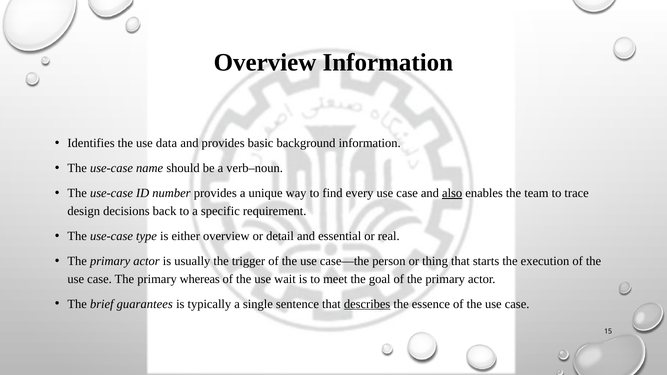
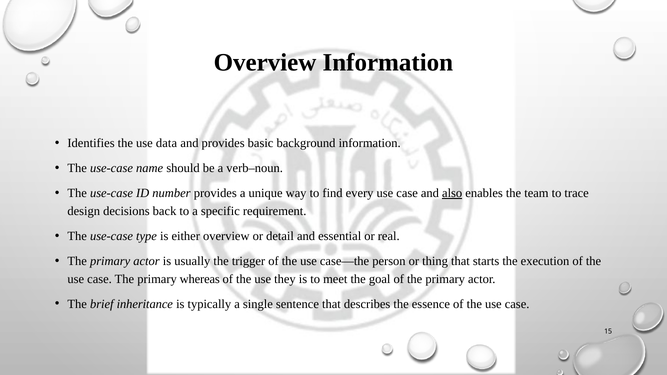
wait: wait -> they (285, 279)
guarantees: guarantees -> inheritance (145, 304)
describes underline: present -> none (367, 304)
